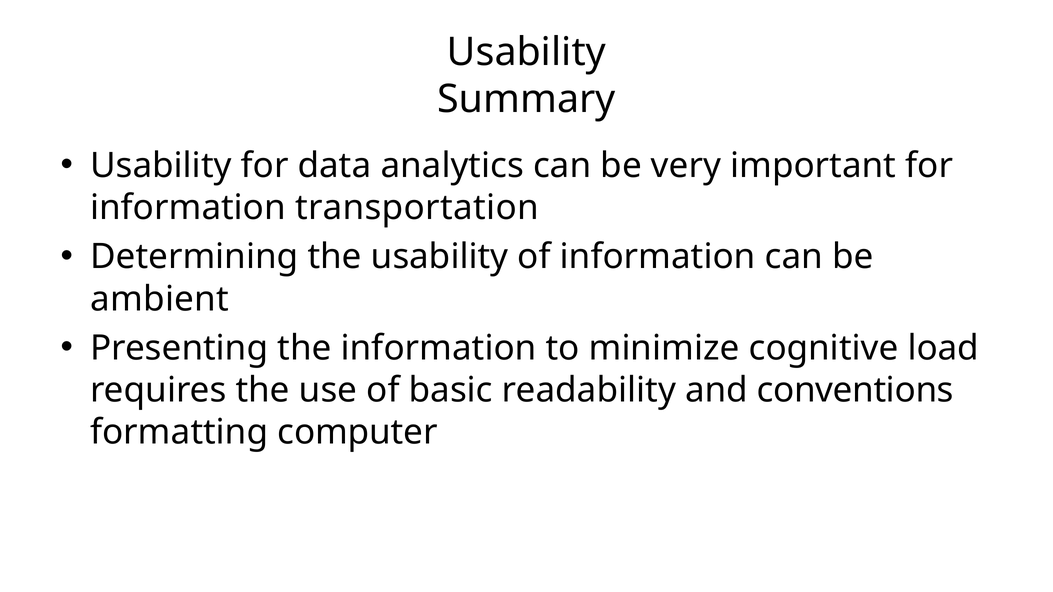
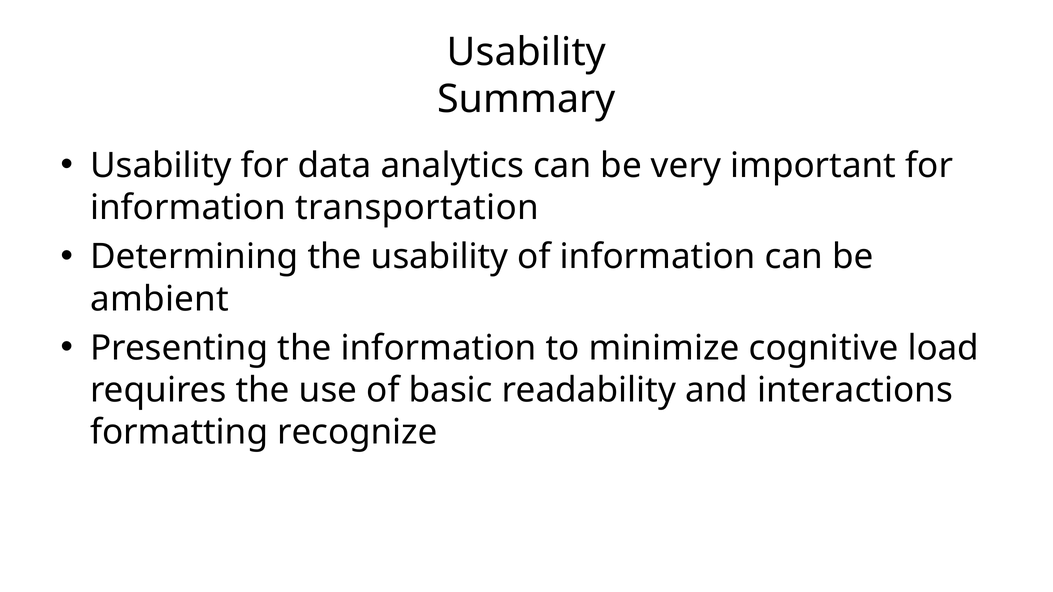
conventions: conventions -> interactions (855, 390)
computer: computer -> recognize (357, 433)
